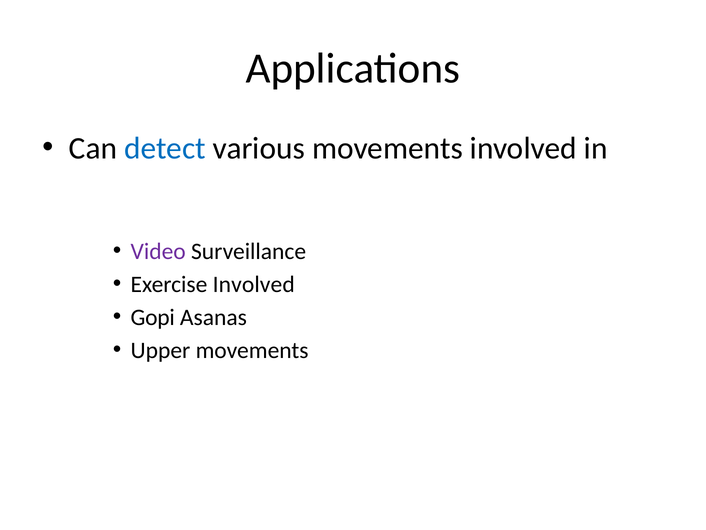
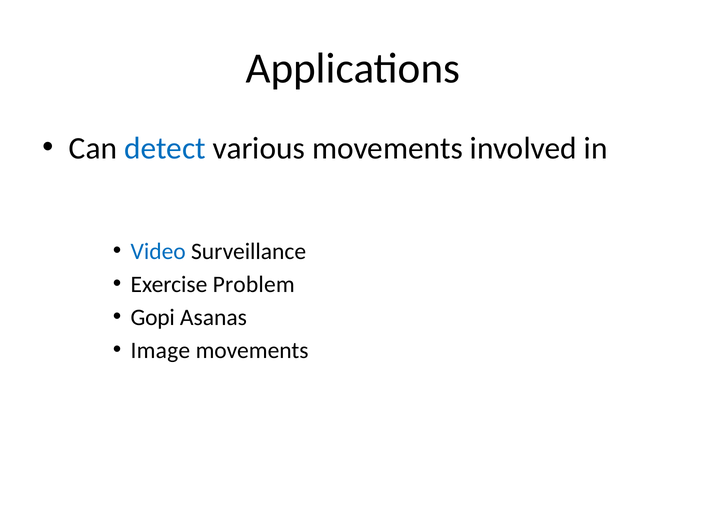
Video colour: purple -> blue (158, 251)
Exercise Involved: Involved -> Problem (254, 284)
Upper: Upper -> Image (160, 350)
